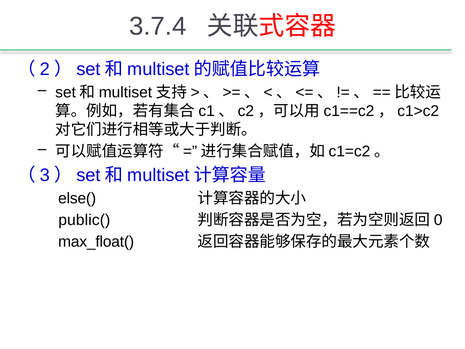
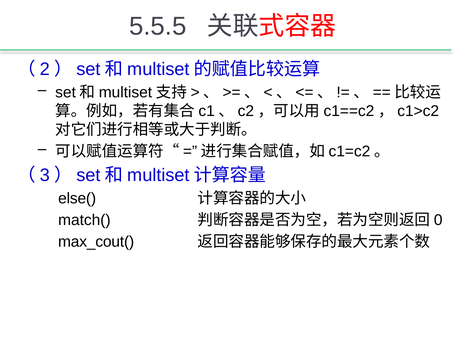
3.7.4: 3.7.4 -> 5.5.5 (158, 26)
public(: public( -> match( (84, 220)
max_float(: max_float( -> max_cout( (96, 242)
